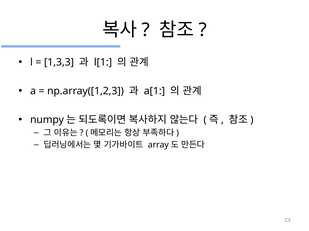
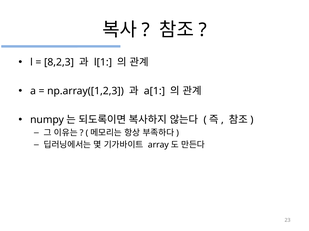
1,3,3: 1,3,3 -> 8,2,3 (59, 63)
